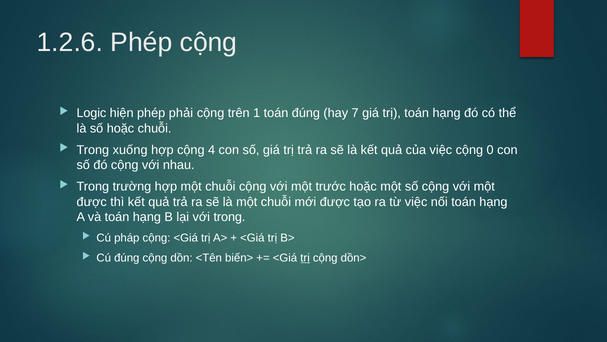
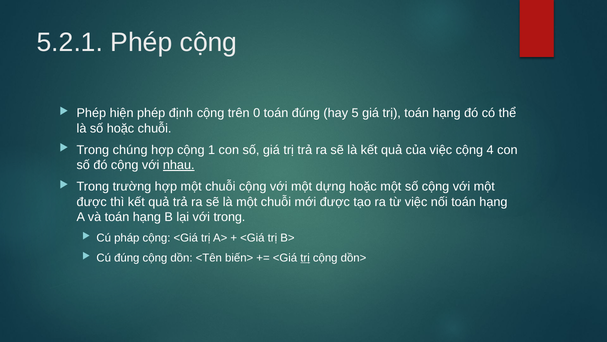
1.2.6: 1.2.6 -> 5.2.1 (70, 43)
Logic: Logic -> Phép (91, 113)
phải: phải -> định (181, 113)
1: 1 -> 0 (257, 113)
7: 7 -> 5 (355, 113)
xuống: xuống -> chúng (130, 150)
4: 4 -> 1 (212, 150)
0: 0 -> 4 (490, 150)
nhau underline: none -> present (179, 165)
trước: trước -> dựng (331, 186)
